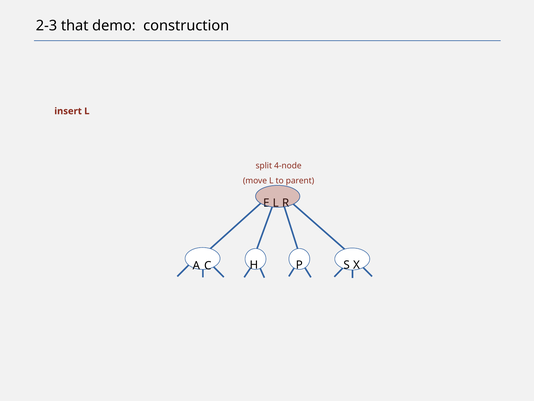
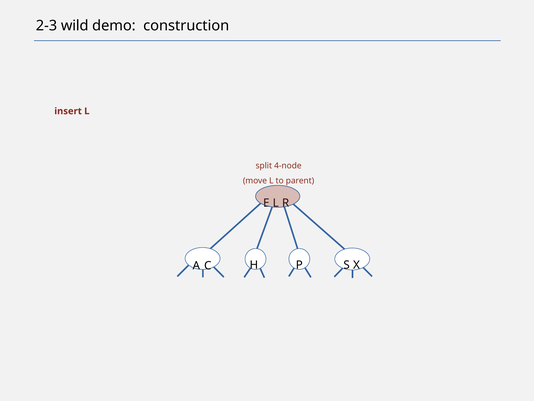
that: that -> wild (75, 26)
